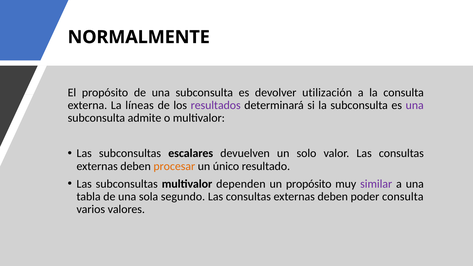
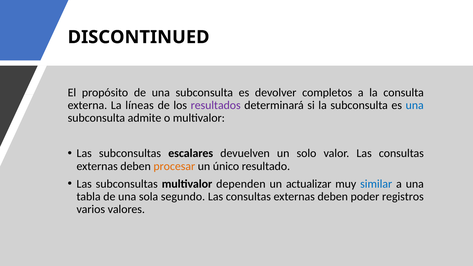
NORMALMENTE: NORMALMENTE -> DISCONTINUED (139, 37)
utilización: utilización -> completos (327, 93)
una colour: purple -> blue (415, 105)
un propósito: propósito -> actualizar (309, 184)
similar colour: purple -> blue (376, 184)
poder consulta: consulta -> registros (403, 197)
